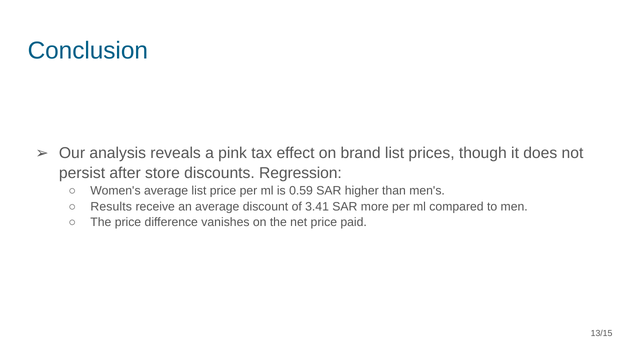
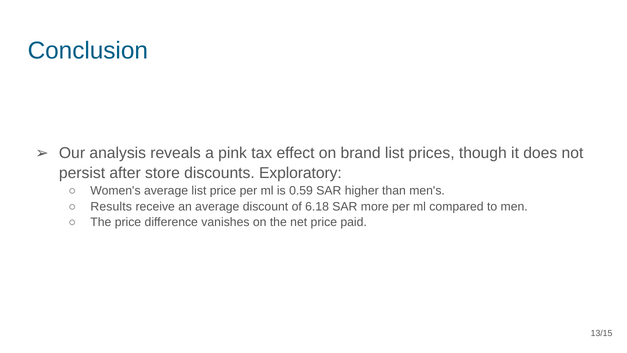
Regression: Regression -> Exploratory (300, 173)
3.41: 3.41 -> 6.18 (317, 206)
